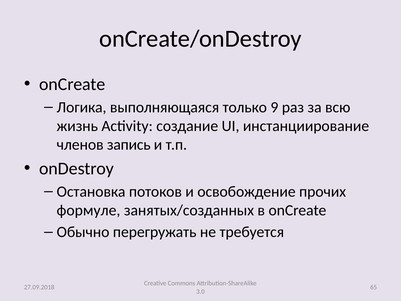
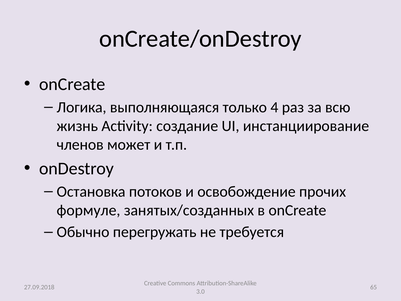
9: 9 -> 4 (274, 107)
запись: запись -> может (129, 145)
